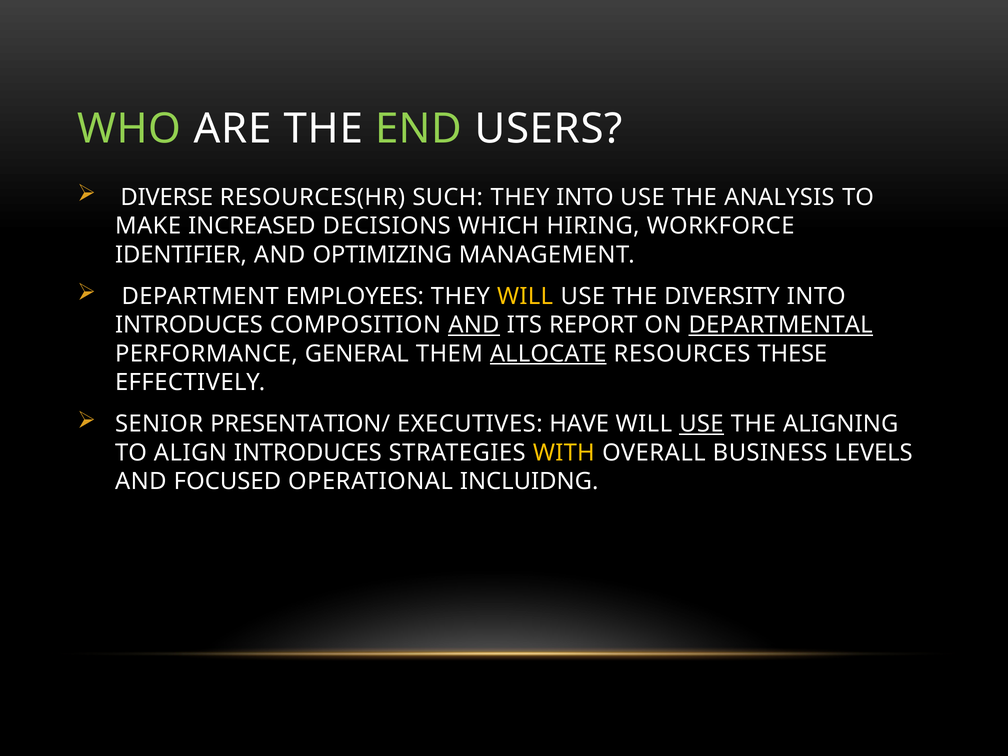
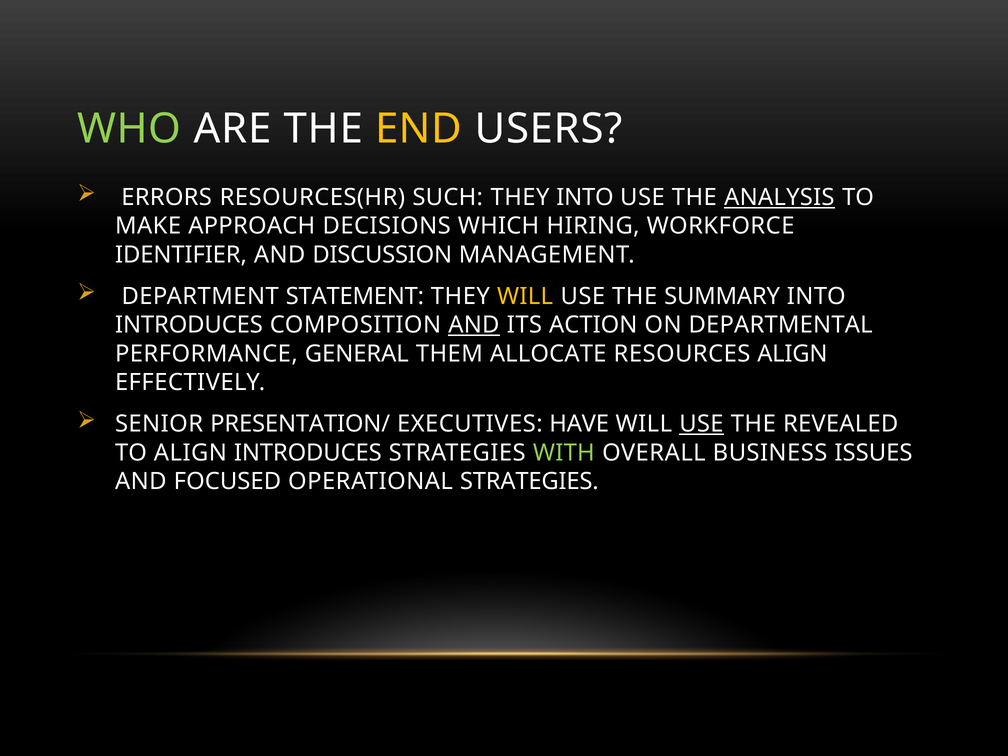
END colour: light green -> yellow (419, 129)
DIVERSE: DIVERSE -> ERRORS (167, 197)
ANALYSIS underline: none -> present (779, 197)
INCREASED: INCREASED -> APPROACH (252, 226)
OPTIMIZING: OPTIMIZING -> DISCUSSION (382, 255)
EMPLOYEES: EMPLOYEES -> STATEMENT (355, 296)
DIVERSITY: DIVERSITY -> SUMMARY (722, 296)
REPORT: REPORT -> ACTION (593, 325)
DEPARTMENTAL underline: present -> none (781, 325)
ALLOCATE underline: present -> none (548, 354)
RESOURCES THESE: THESE -> ALIGN (792, 354)
ALIGNING: ALIGNING -> REVEALED (841, 424)
WITH colour: yellow -> light green (564, 453)
LEVELS: LEVELS -> ISSUES (873, 453)
OPERATIONAL INCLUIDNG: INCLUIDNG -> STRATEGIES (529, 481)
